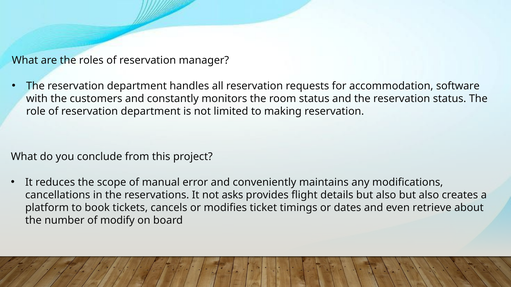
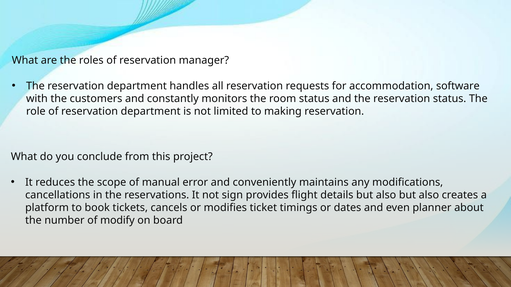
asks: asks -> sign (232, 195)
retrieve: retrieve -> planner (432, 208)
